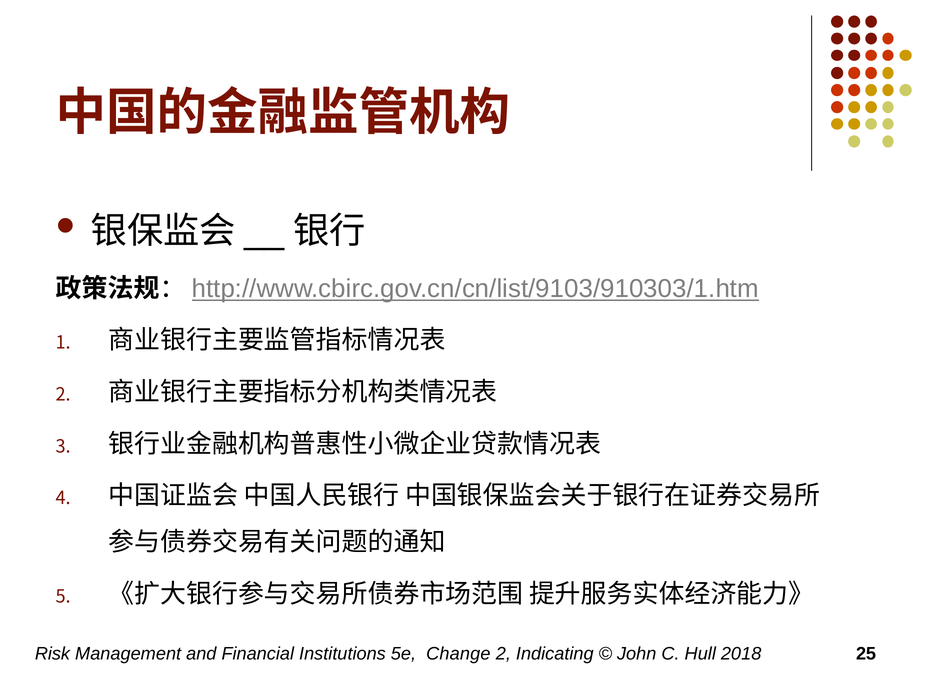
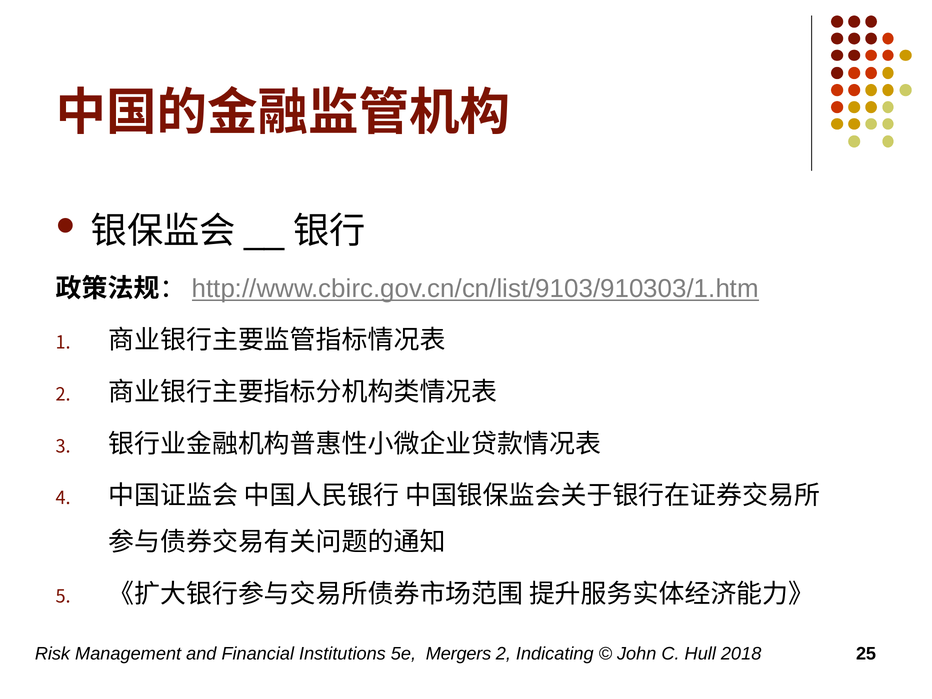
Change: Change -> Mergers (459, 654)
